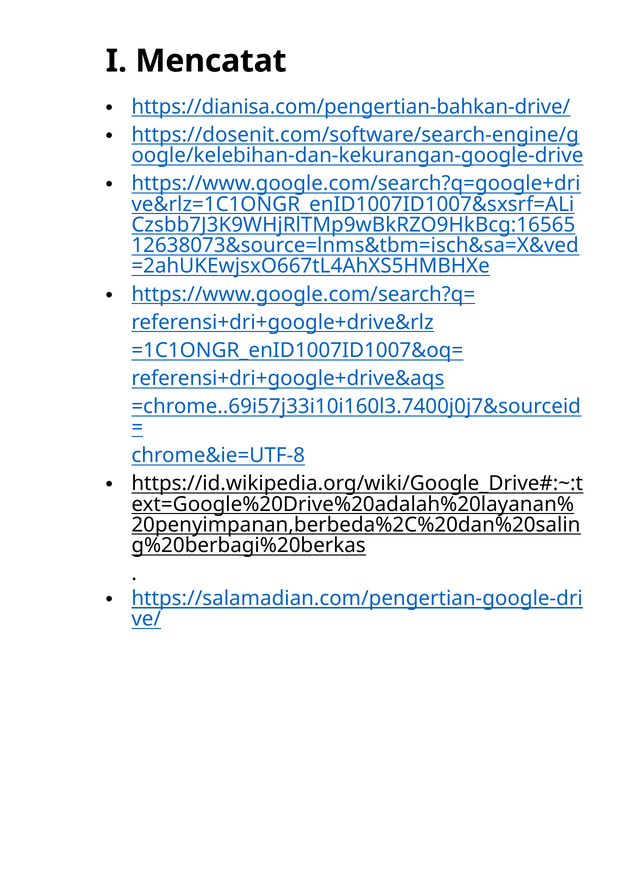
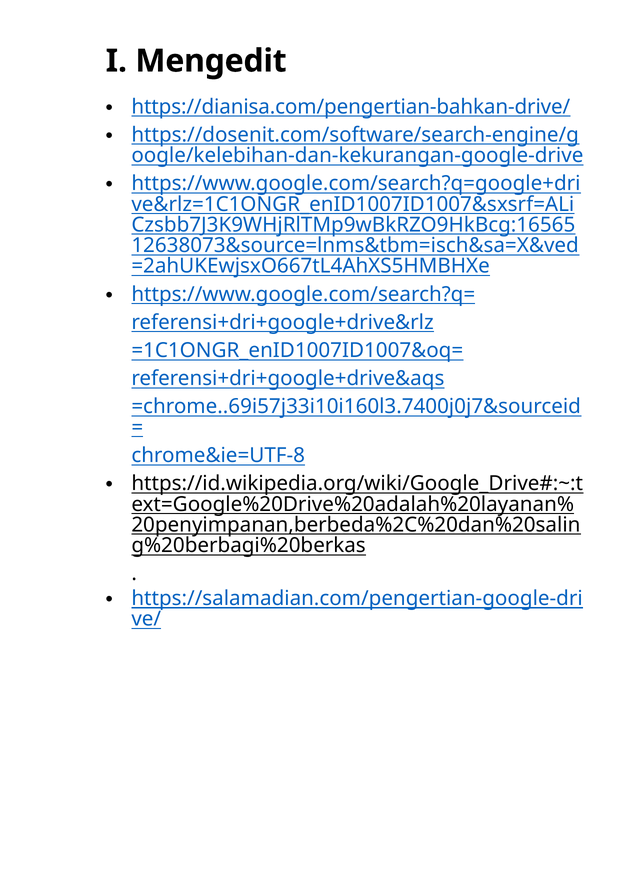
Mencatat: Mencatat -> Mengedit (211, 61)
